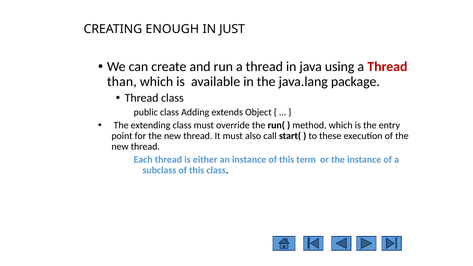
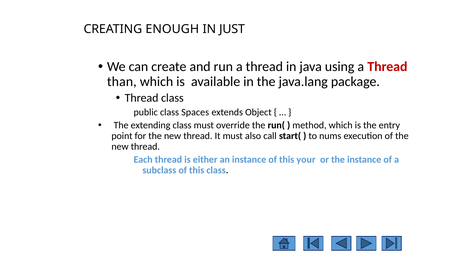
Adding: Adding -> Spaces (195, 112)
these: these -> nums (330, 136)
term: term -> your (306, 160)
